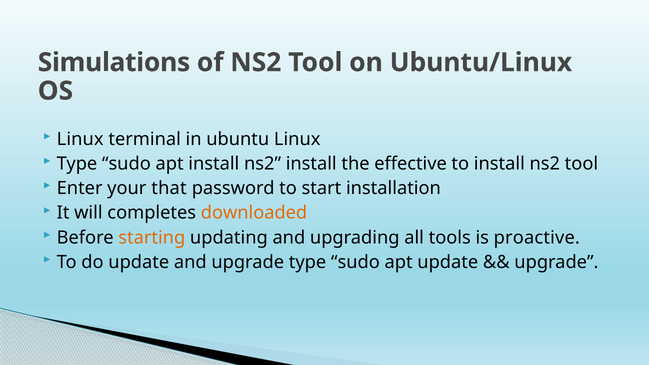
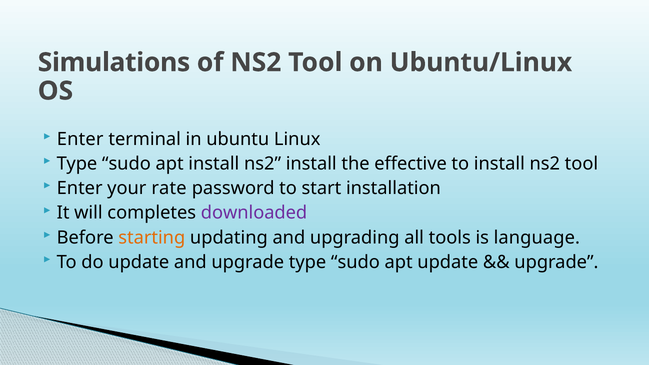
Linux: Linux -> Enter (80, 139)
that: that -> rate (169, 188)
downloaded colour: orange -> purple (254, 213)
proactive: proactive -> language (537, 238)
